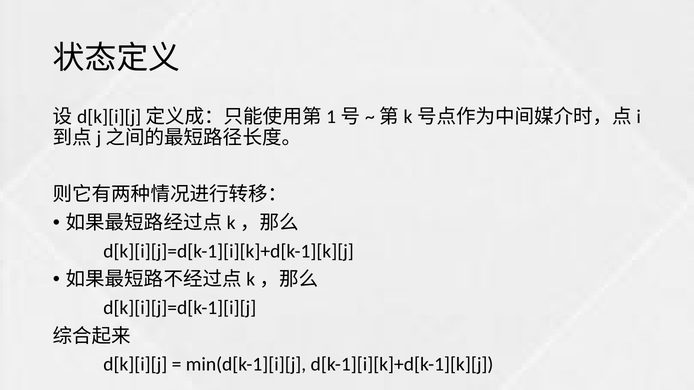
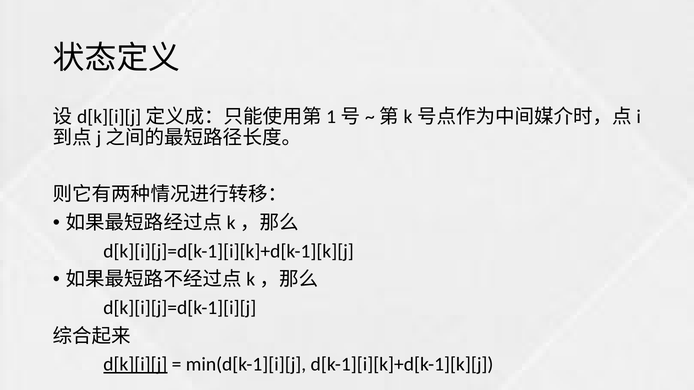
d[k][i][j underline: none -> present (135, 365)
